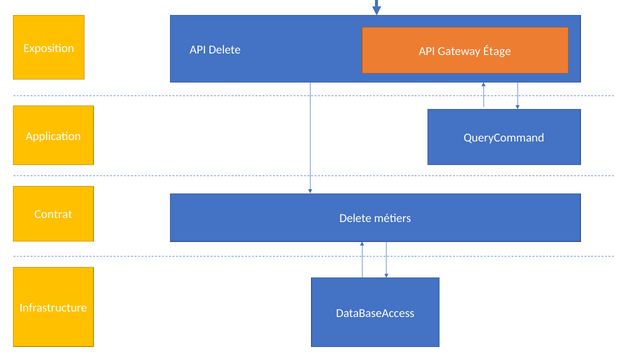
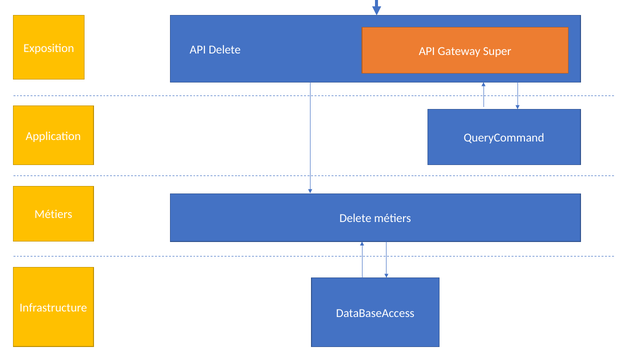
Étage: Étage -> Super (497, 51)
Contrat: Contrat -> Métiers (53, 215)
